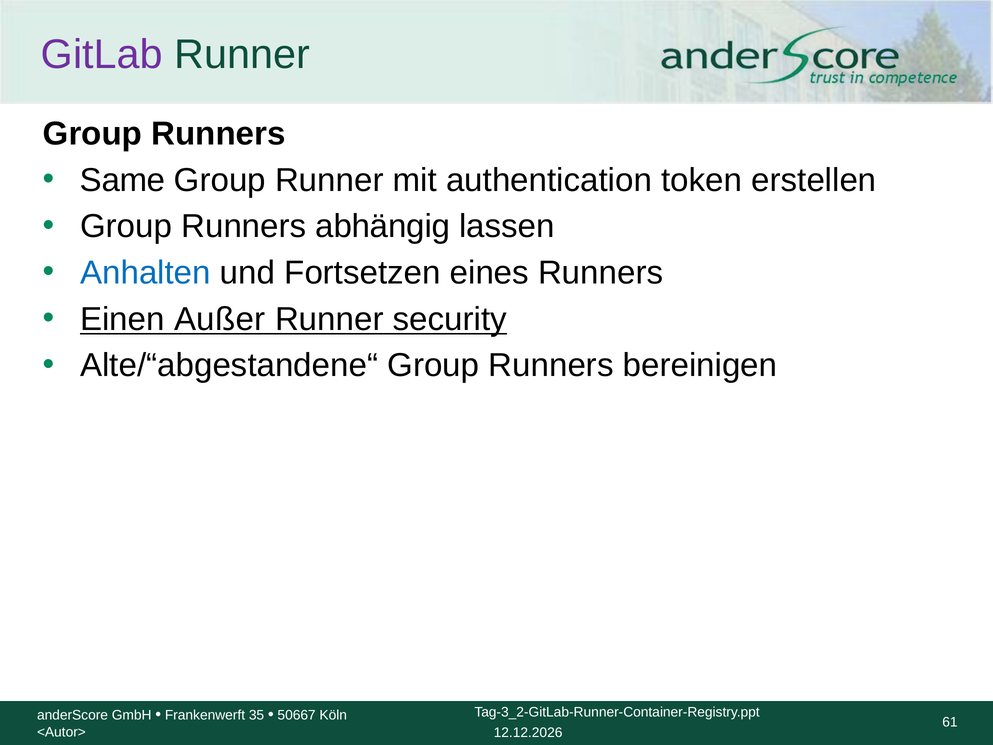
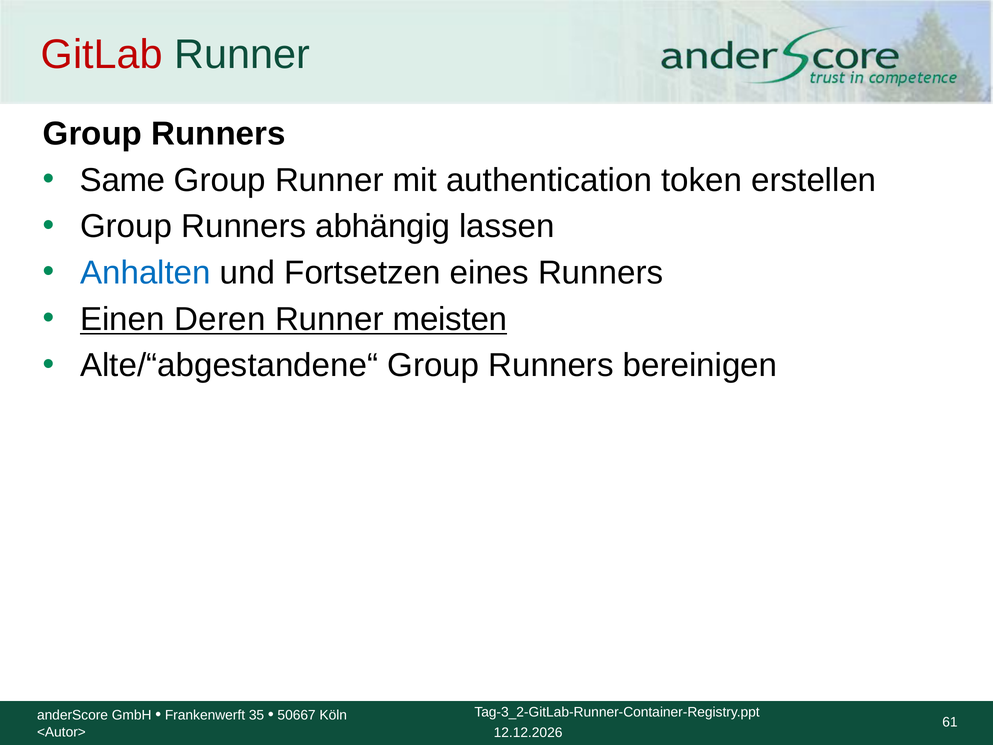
GitLab colour: purple -> red (102, 54)
Außer: Außer -> Deren (220, 319)
security: security -> meisten (450, 319)
